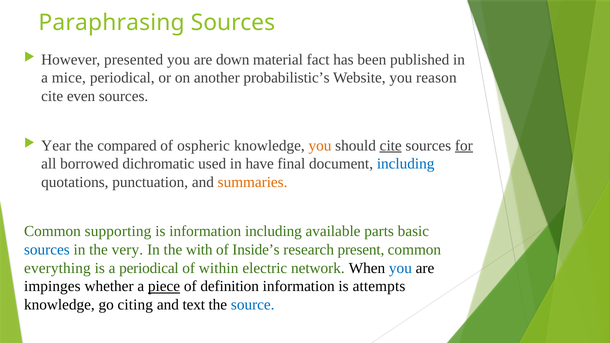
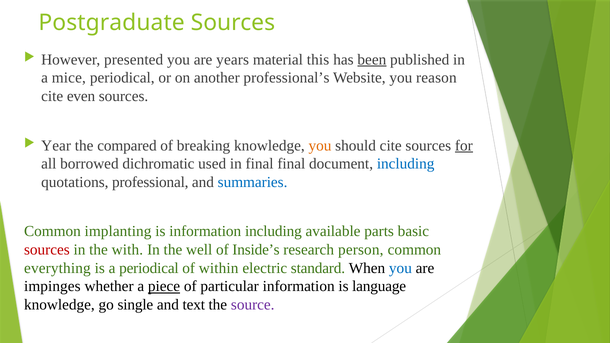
Paraphrasing: Paraphrasing -> Postgraduate (112, 23)
down: down -> years (233, 60)
fact: fact -> this (318, 60)
been underline: none -> present (372, 60)
probabilistic’s: probabilistic’s -> professional’s (287, 78)
ospheric: ospheric -> breaking (204, 146)
cite underline: present -> none (391, 146)
in have: have -> final (260, 164)
punctuation: punctuation -> professional (150, 182)
summaries colour: orange -> blue (253, 182)
supporting: supporting -> implanting (118, 231)
sources colour: blue -> red (47, 250)
very: very -> with (127, 250)
with: with -> well (199, 250)
present: present -> person (361, 250)
network: network -> standard (318, 268)
definition: definition -> particular (230, 286)
attempts: attempts -> language (379, 286)
citing: citing -> single (135, 305)
source colour: blue -> purple (253, 305)
